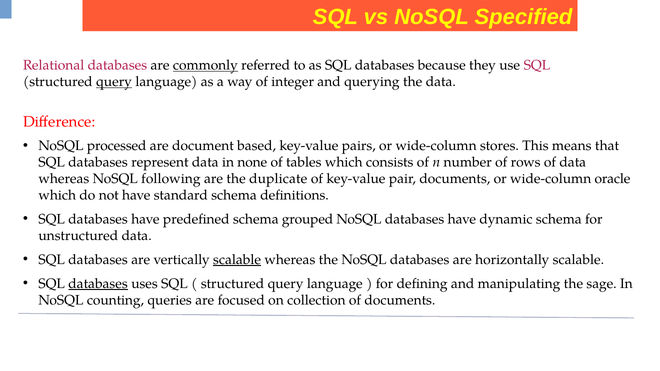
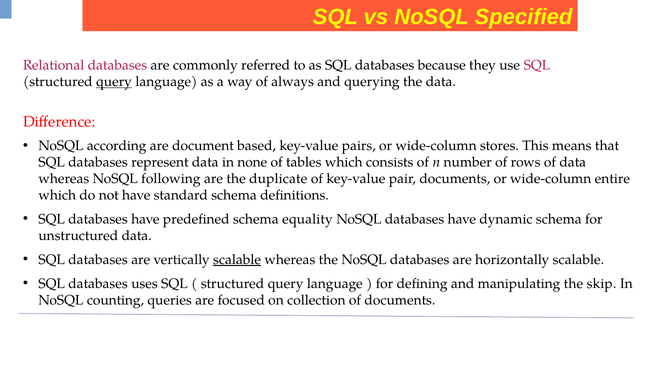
commonly underline: present -> none (205, 65)
integer: integer -> always (293, 82)
processed: processed -> according (117, 146)
oracle: oracle -> entire (612, 179)
grouped: grouped -> equality (307, 219)
databases underline: present -> none (98, 284)
sage: sage -> skip (601, 284)
